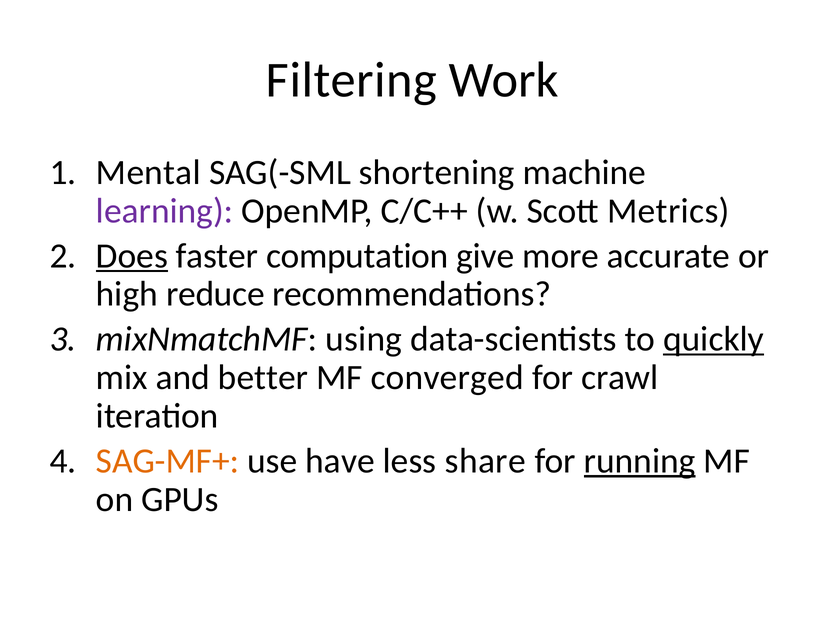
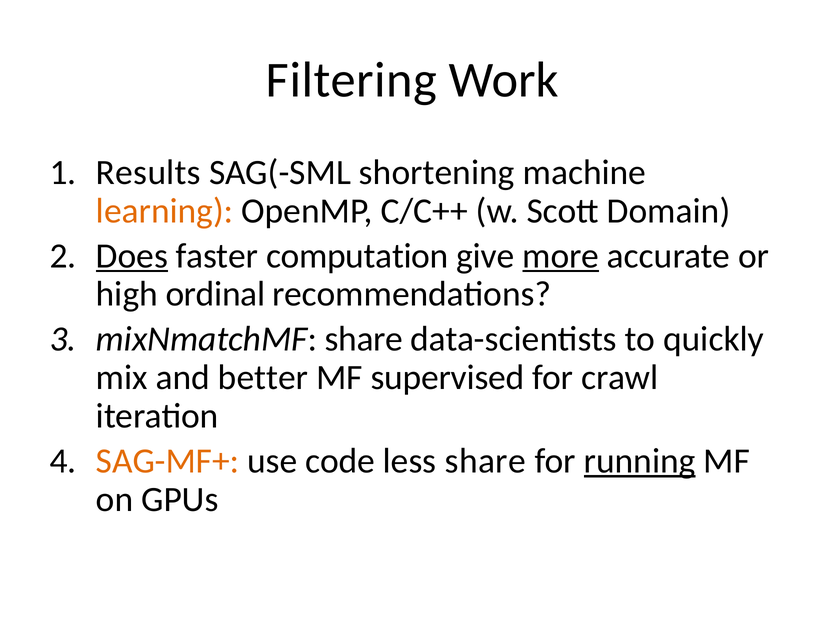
Mental: Mental -> Results (148, 172)
learning colour: purple -> orange (165, 211)
Metrics: Metrics -> Domain (669, 211)
more underline: none -> present (561, 256)
reduce: reduce -> ordinal (215, 294)
mixNmatchMF using: using -> share (364, 339)
quickly underline: present -> none (714, 339)
converged: converged -> supervised (448, 377)
have: have -> code (340, 461)
